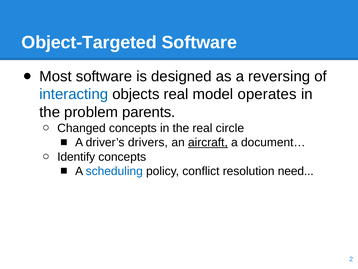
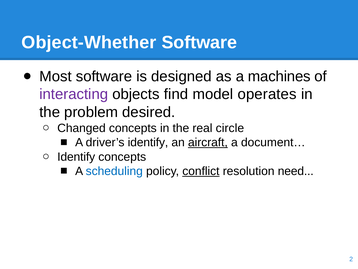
Object-Targeted: Object-Targeted -> Object-Whether (89, 42)
reversing: reversing -> machines (279, 76)
interacting colour: blue -> purple (74, 94)
objects real: real -> find (176, 94)
parents: parents -> desired (149, 112)
driver’s drivers: drivers -> identify (148, 142)
conflict underline: none -> present (201, 171)
